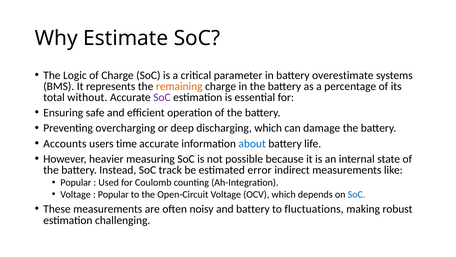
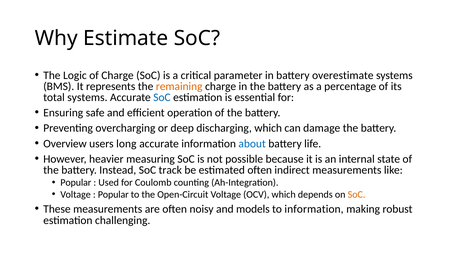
total without: without -> systems (87, 97)
SoC colour: purple -> blue (162, 97)
Accounts: Accounts -> Overview (65, 143)
time: time -> long (126, 143)
estimated error: error -> often (260, 170)
SoC colour: blue -> orange (357, 194)
and battery: battery -> models (253, 209)
to fluctuations: fluctuations -> information (314, 209)
